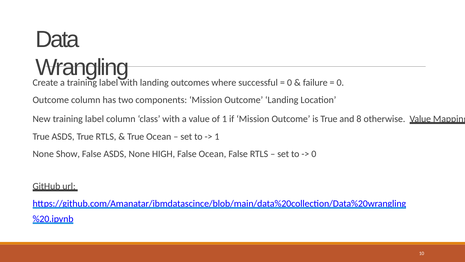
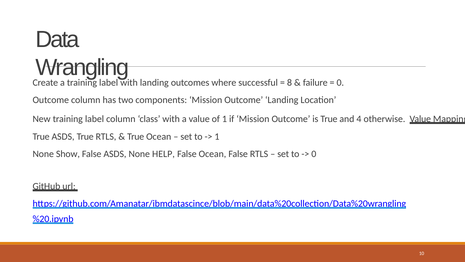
0: 0 -> 8 (289, 82)
8: 8 -> 4 (359, 119)
HIGH: HIGH -> HELP (163, 154)
